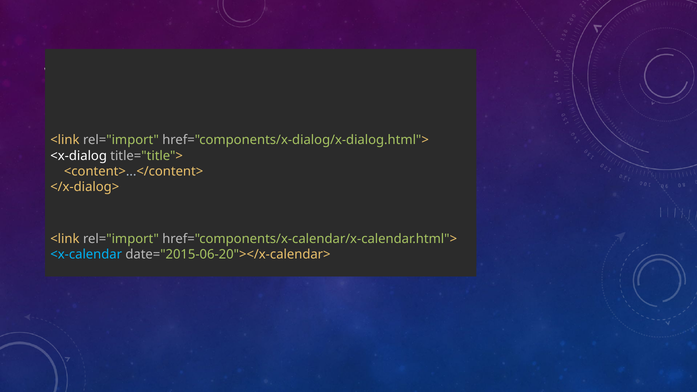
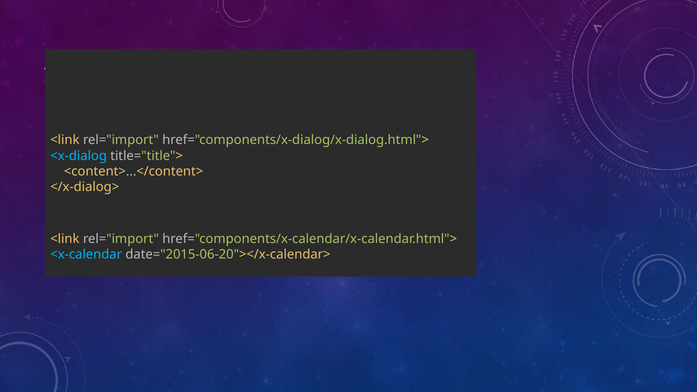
<x-dialog colour: white -> light blue (79, 156)
